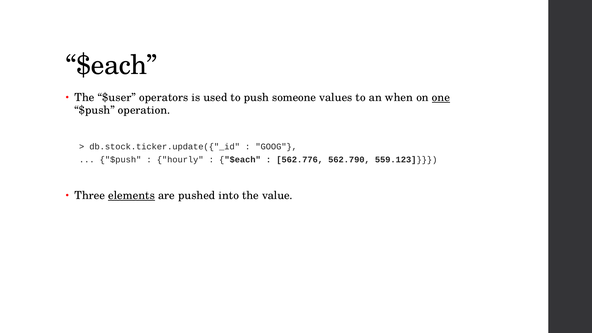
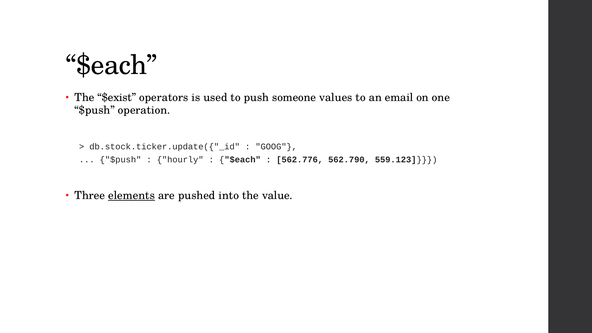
$user: $user -> $exist (117, 97)
when: when -> email (399, 97)
one underline: present -> none (441, 97)
